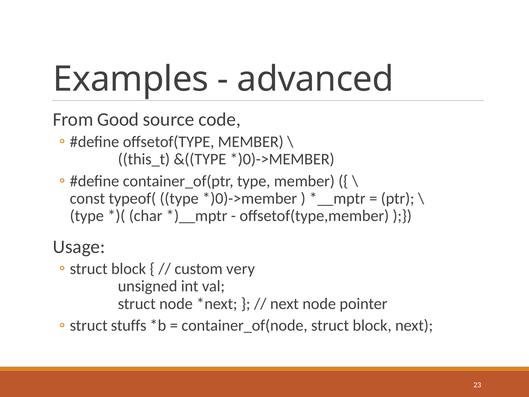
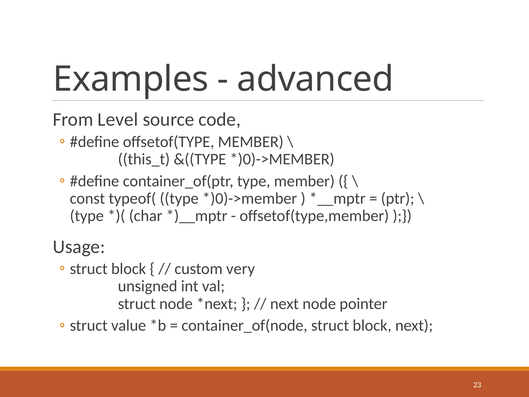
Good: Good -> Level (118, 120)
stuffs: stuffs -> value (129, 325)
